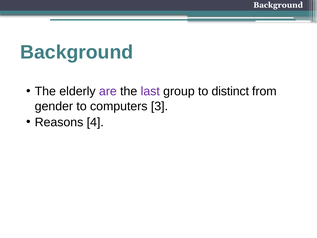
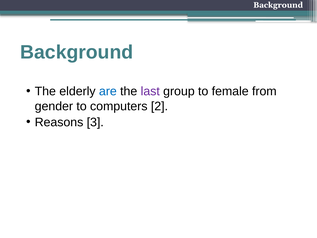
are colour: purple -> blue (108, 91)
distinct: distinct -> female (230, 91)
3: 3 -> 2 (159, 106)
4: 4 -> 3 (95, 122)
